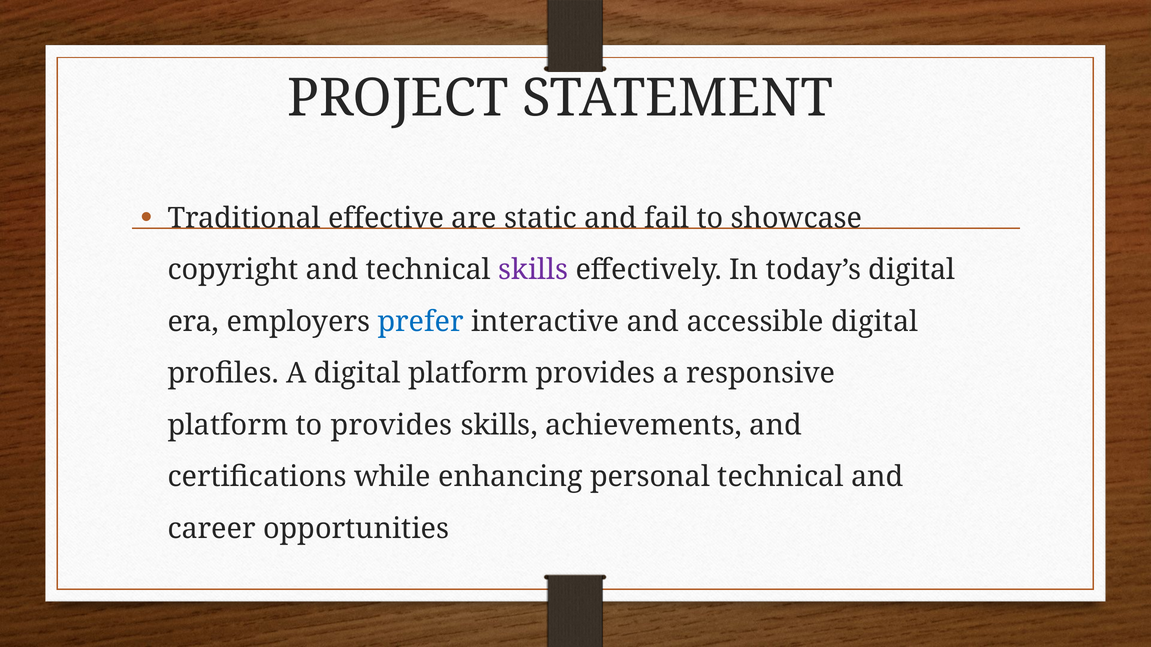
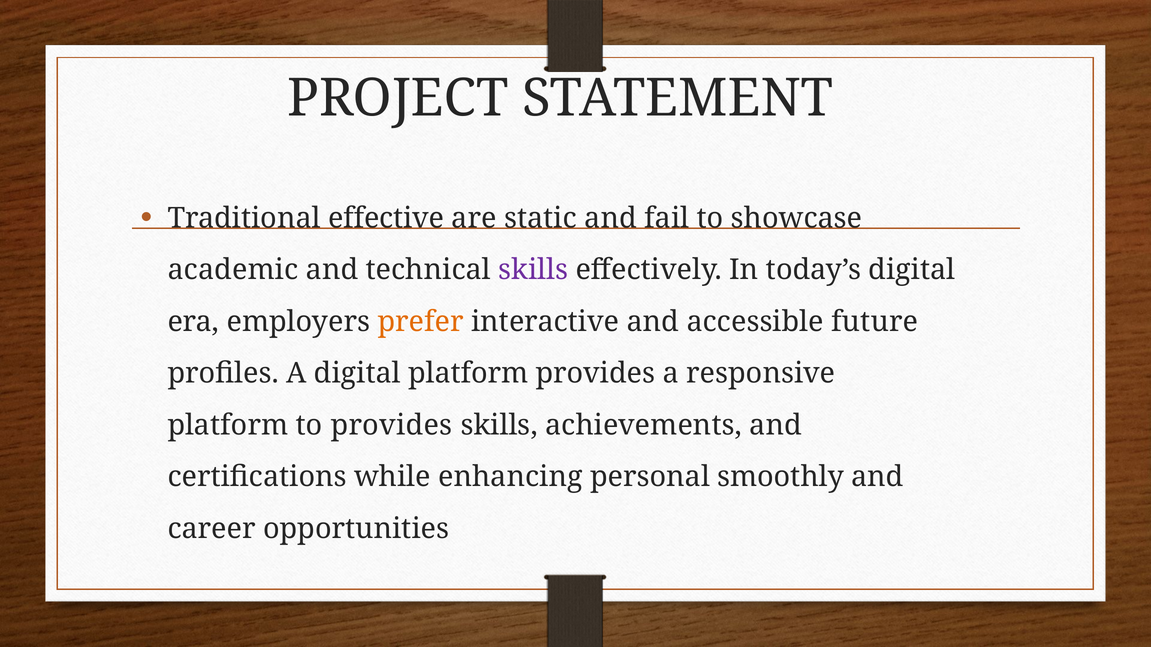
copyright: copyright -> academic (233, 270)
prefer colour: blue -> orange (421, 322)
accessible digital: digital -> future (875, 322)
personal technical: technical -> smoothly (781, 477)
